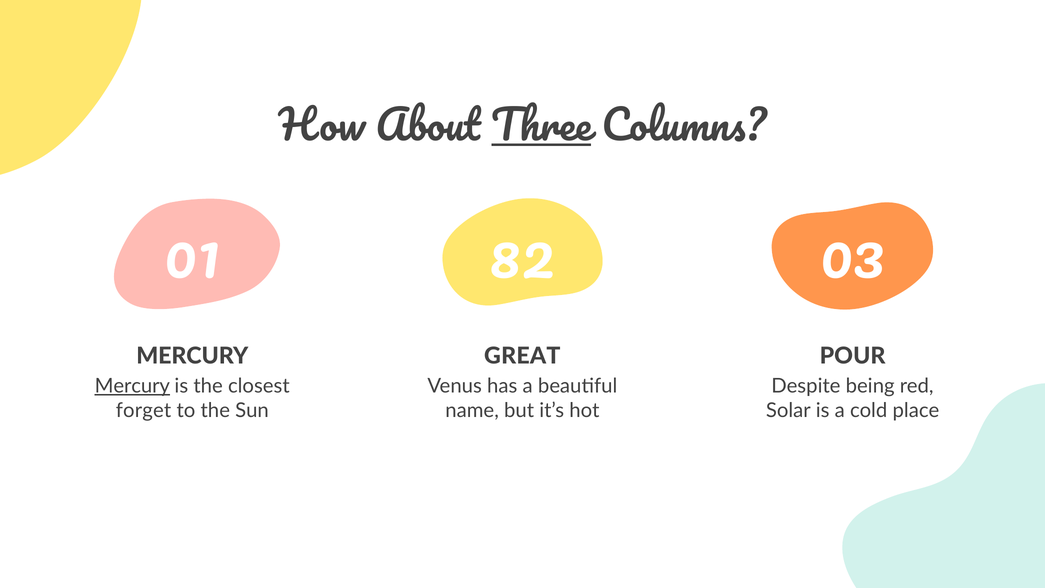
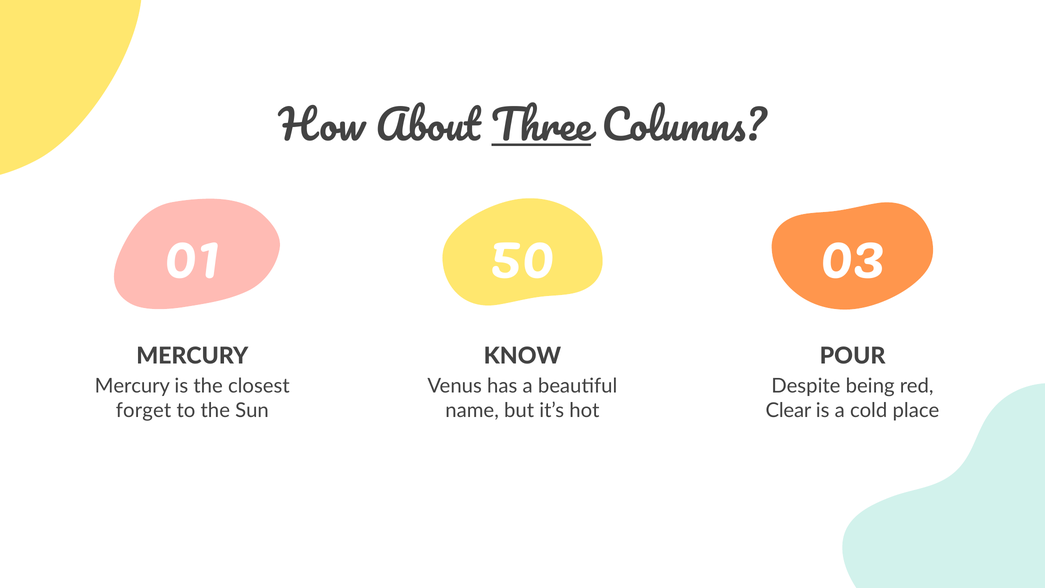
82: 82 -> 50 (522, 258)
GREAT: GREAT -> KNOW (522, 356)
Mercury underline: present -> none (132, 386)
Solar: Solar -> Clear (788, 410)
